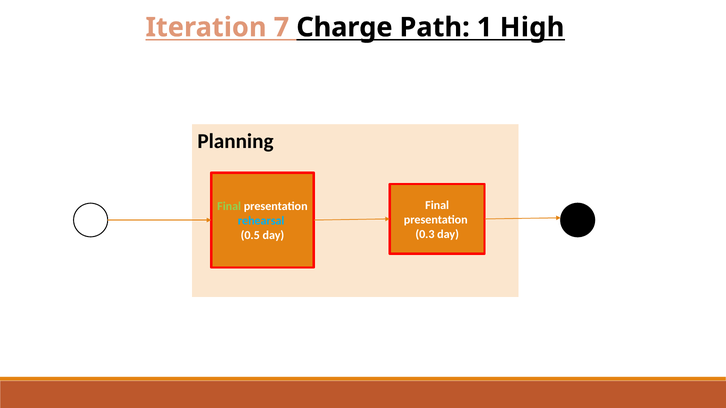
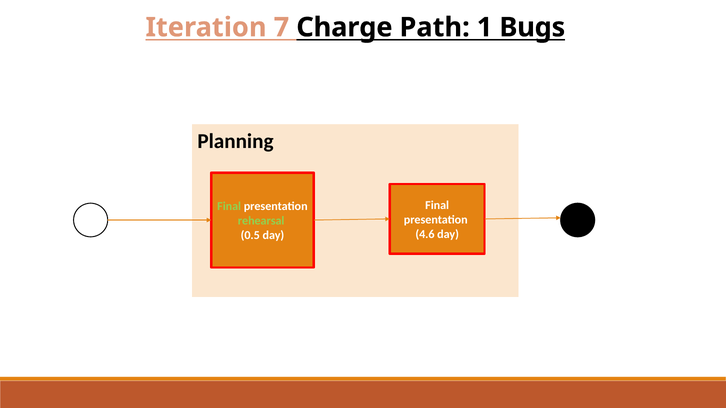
High: High -> Bugs (532, 27)
rehearsal colour: light blue -> light green (261, 221)
0.3: 0.3 -> 4.6 (425, 234)
